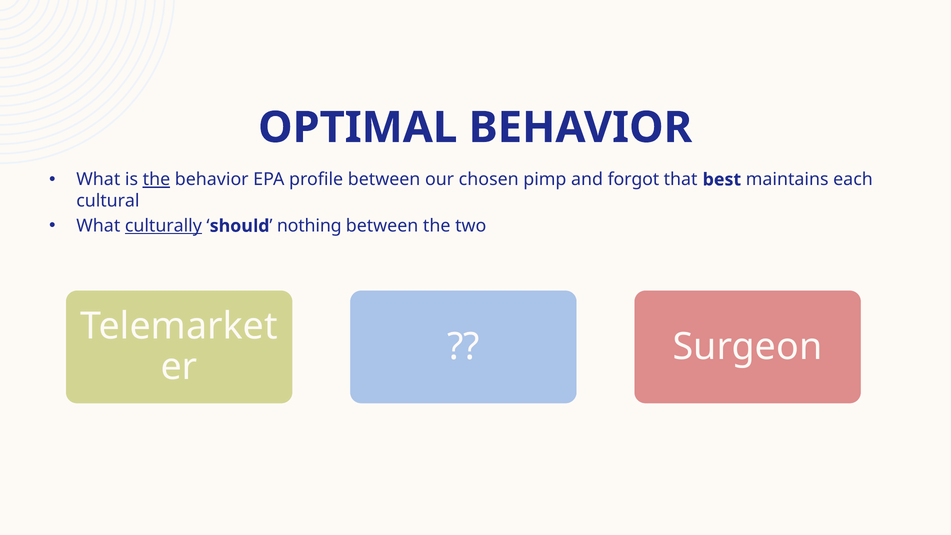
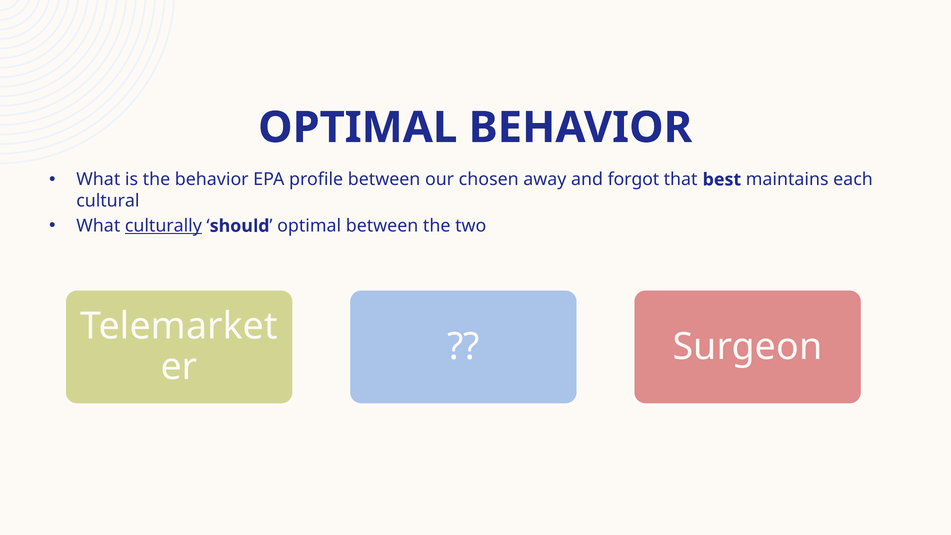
the underline: present -> none (156, 180)
pimp: pimp -> away (545, 180)
nothing: nothing -> optimal (309, 226)
